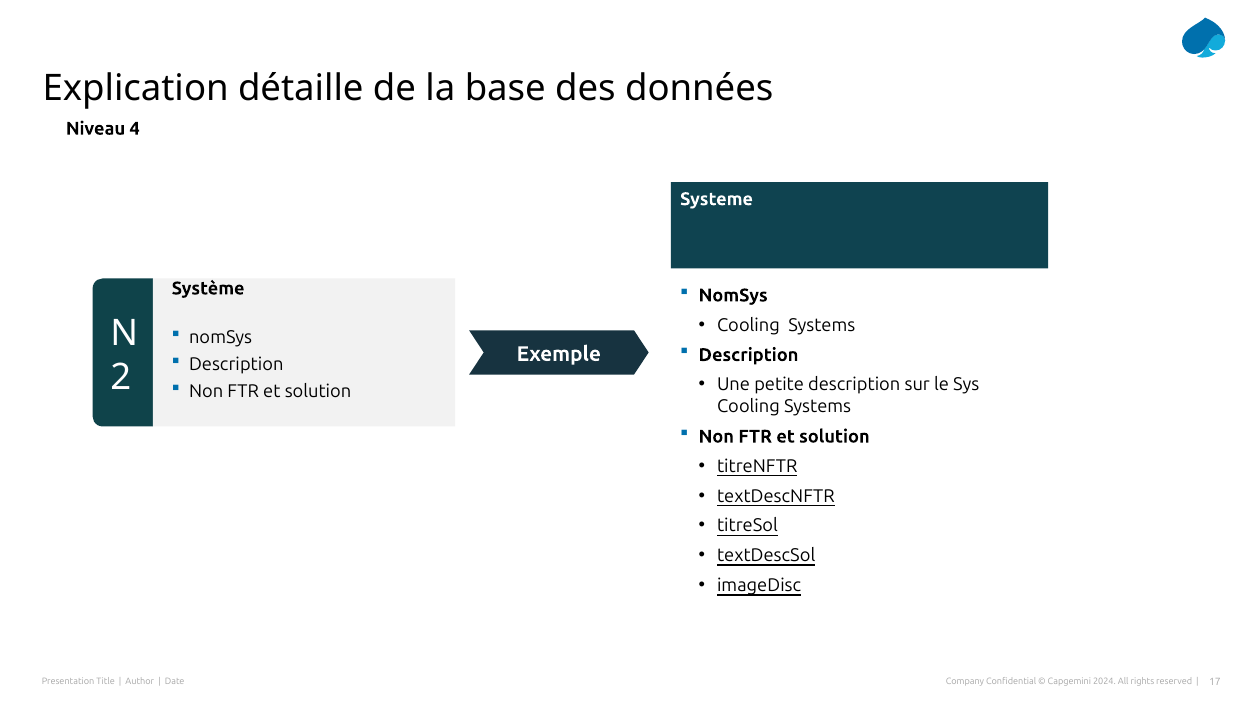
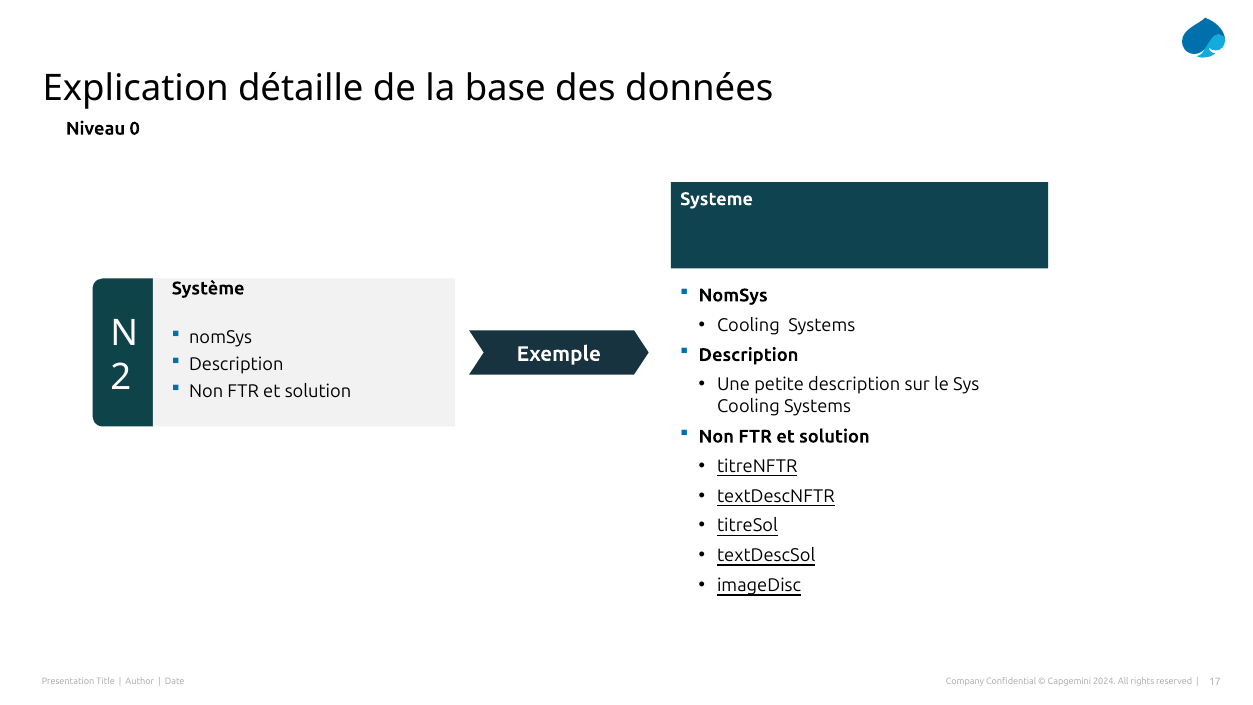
4: 4 -> 0 (135, 129)
